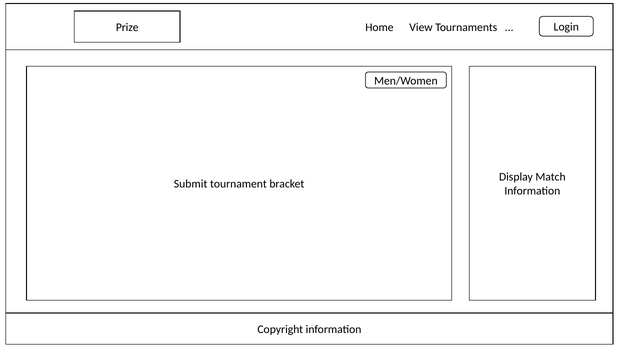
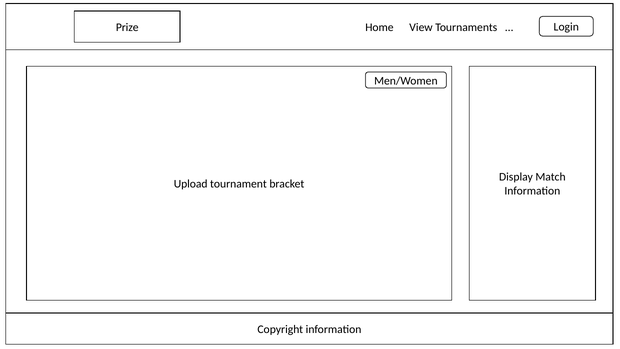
Submit: Submit -> Upload (191, 184)
